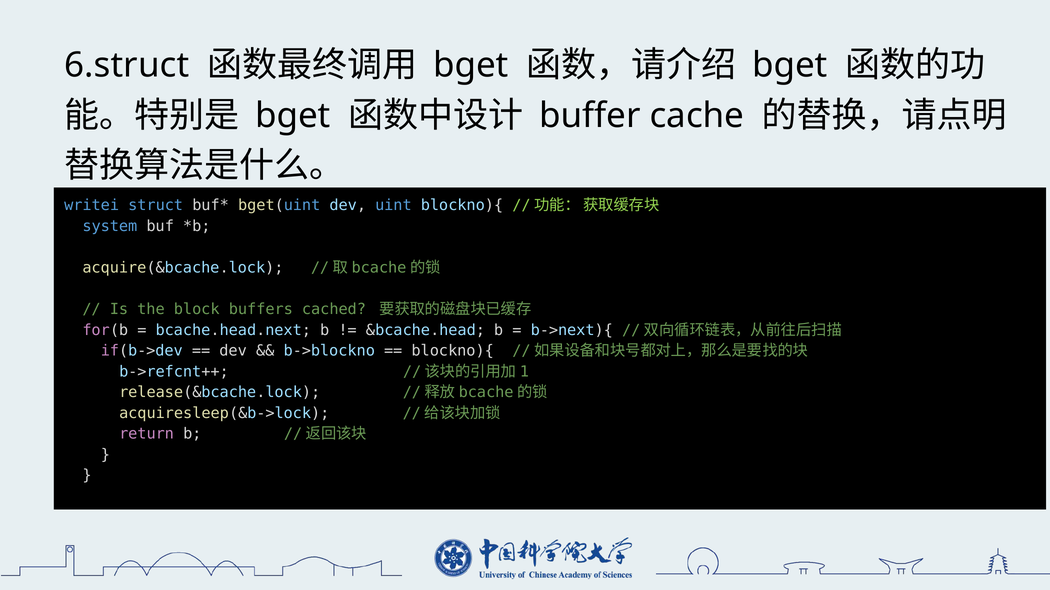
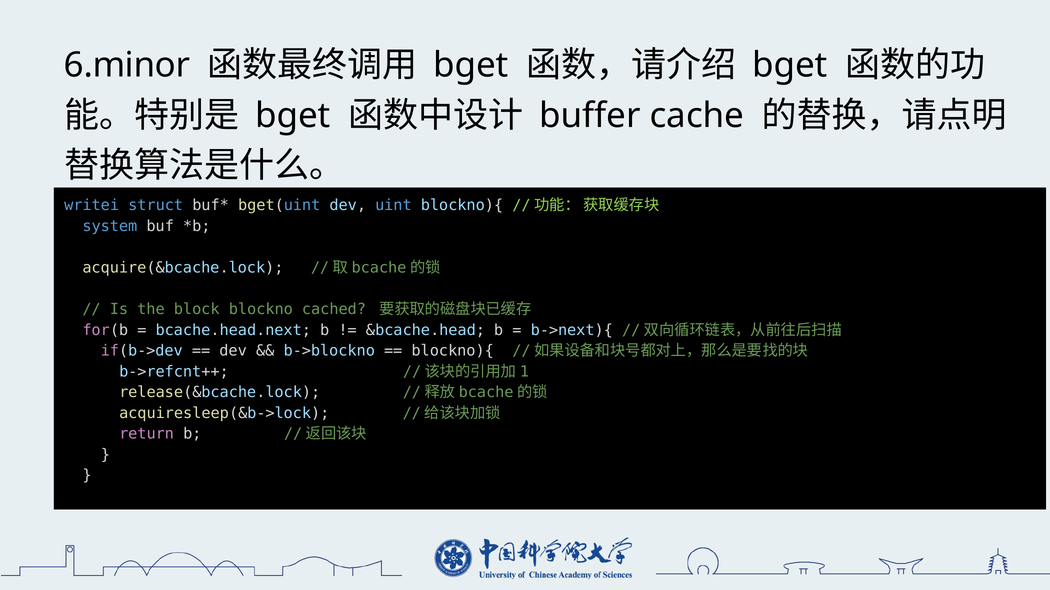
6.struct: 6.struct -> 6.minor (127, 65)
buffers: buffers -> blockno (261, 310)
